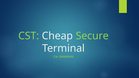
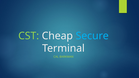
Secure colour: light green -> light blue (92, 36)
